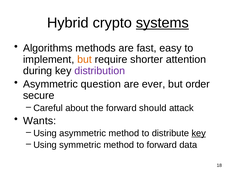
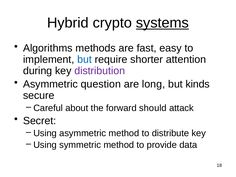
but colour: orange -> blue (85, 59)
ever: ever -> long (154, 84)
order: order -> kinds (198, 84)
Wants: Wants -> Secret (40, 121)
key underline: present -> none (199, 133)
to forward: forward -> provide (162, 145)
